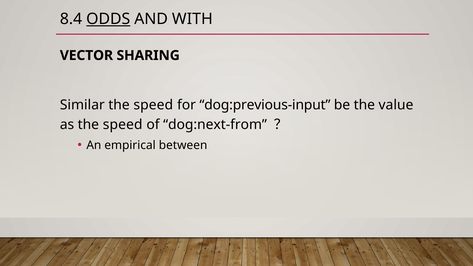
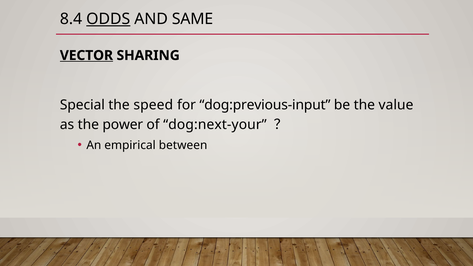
WITH: WITH -> SAME (193, 19)
VECTOR underline: none -> present (86, 55)
Similar: Similar -> Special (82, 105)
as the speed: speed -> power (123, 125)
dog:next-from: dog:next-from -> dog:next-your (215, 125)
